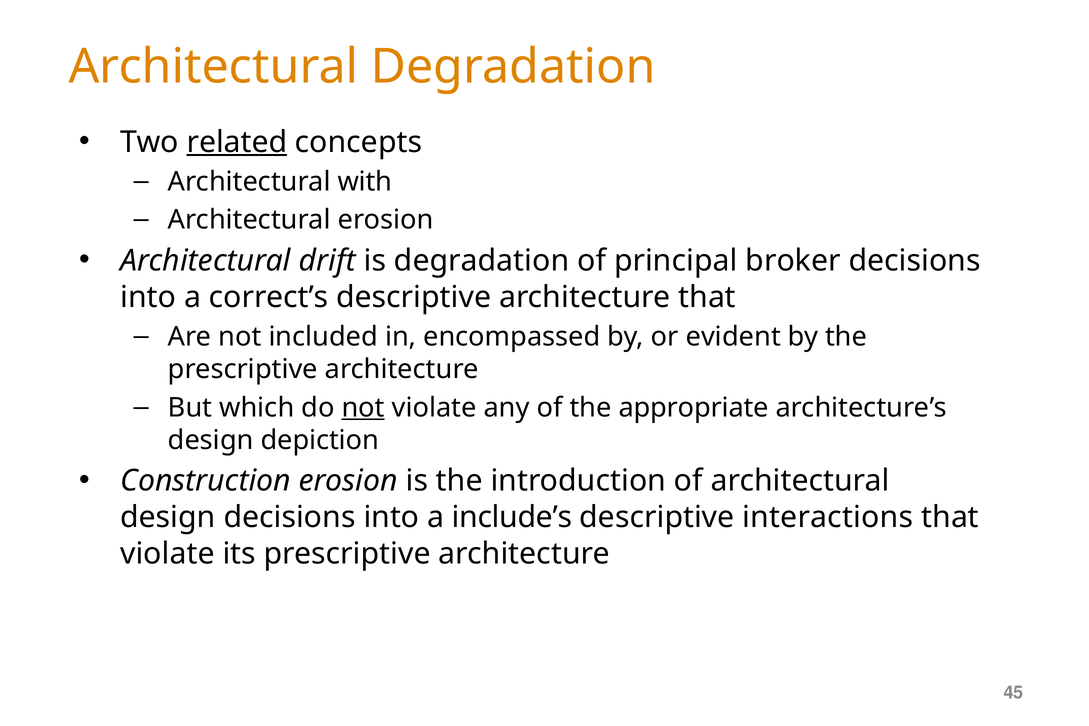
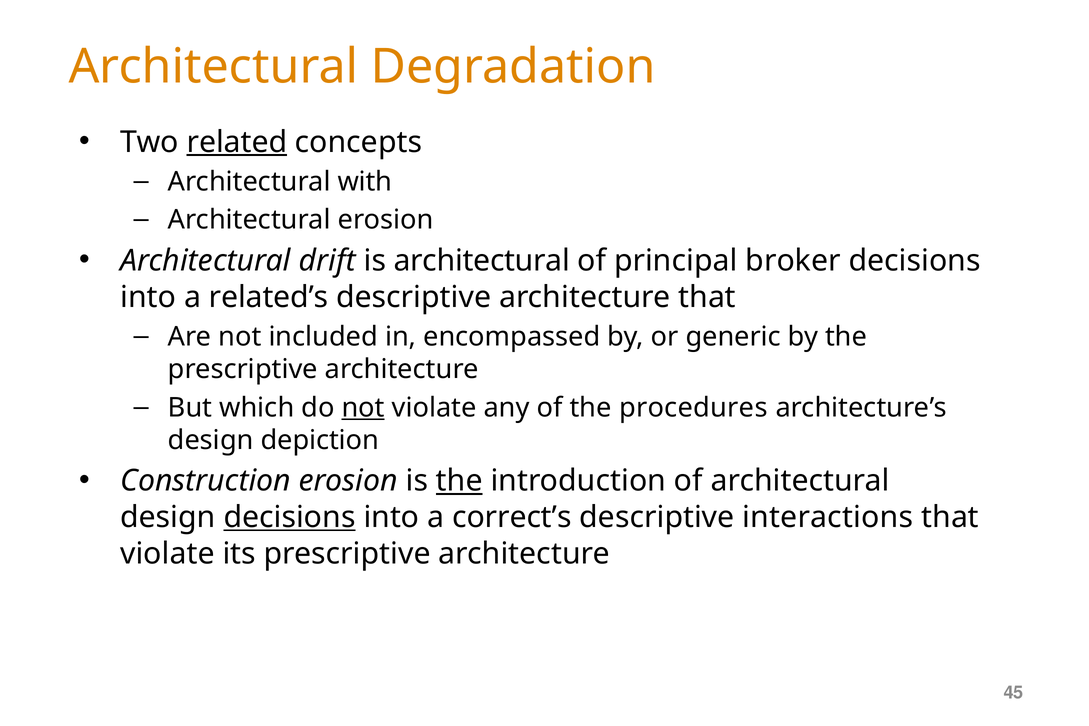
is degradation: degradation -> architectural (482, 261)
correct’s: correct’s -> related’s (269, 297)
evident: evident -> generic (733, 337)
appropriate: appropriate -> procedures (693, 408)
the underline: none -> present (459, 481)
decisions underline: none -> present (290, 517)
include’s: include’s -> correct’s (512, 517)
